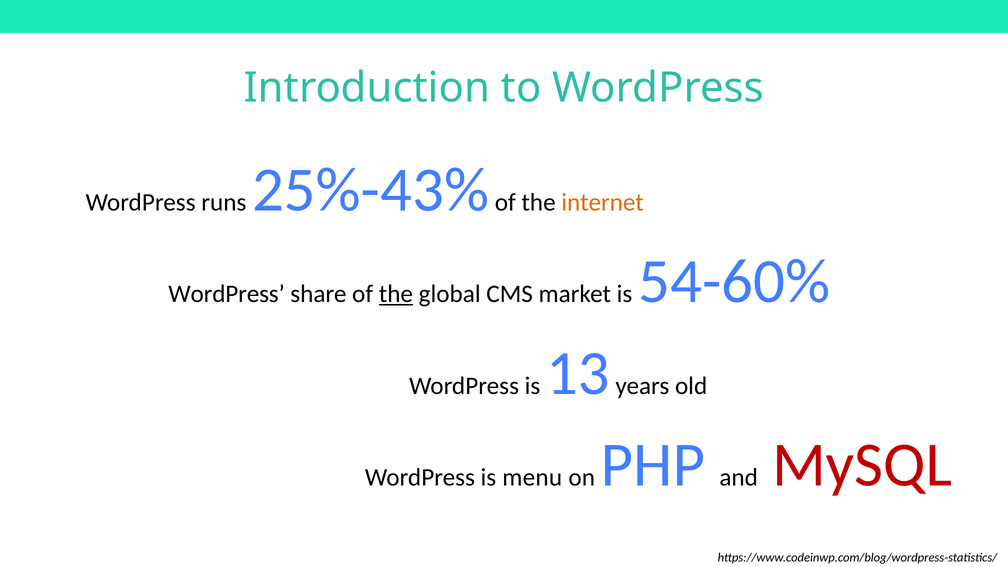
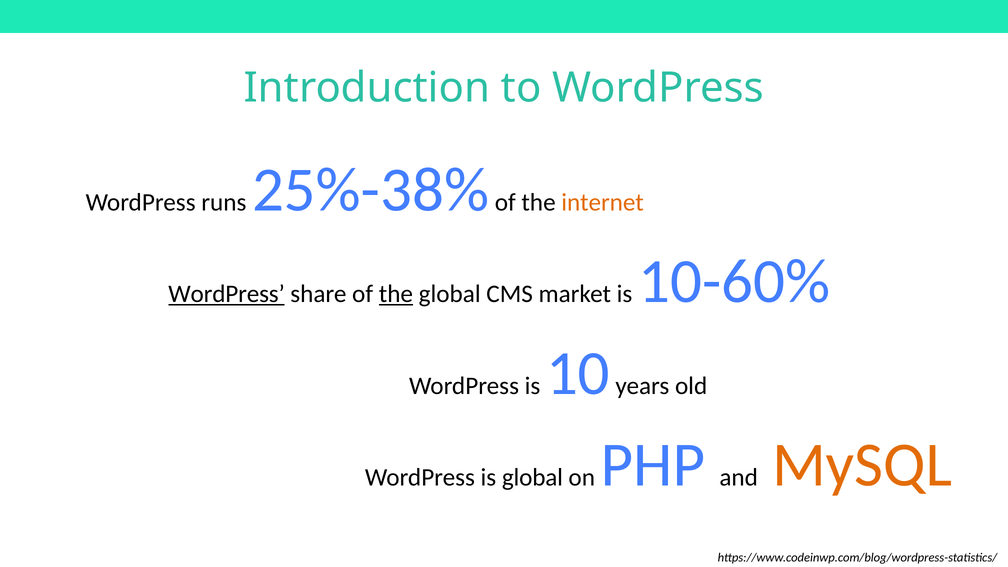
25%-43%: 25%-43% -> 25%-38% (371, 190)
WordPress underline: none -> present (227, 294)
54-60%: 54-60% -> 10-60% (734, 282)
13: 13 -> 10 (578, 373)
is menu: menu -> global (532, 477)
MySQL colour: red -> orange (862, 465)
